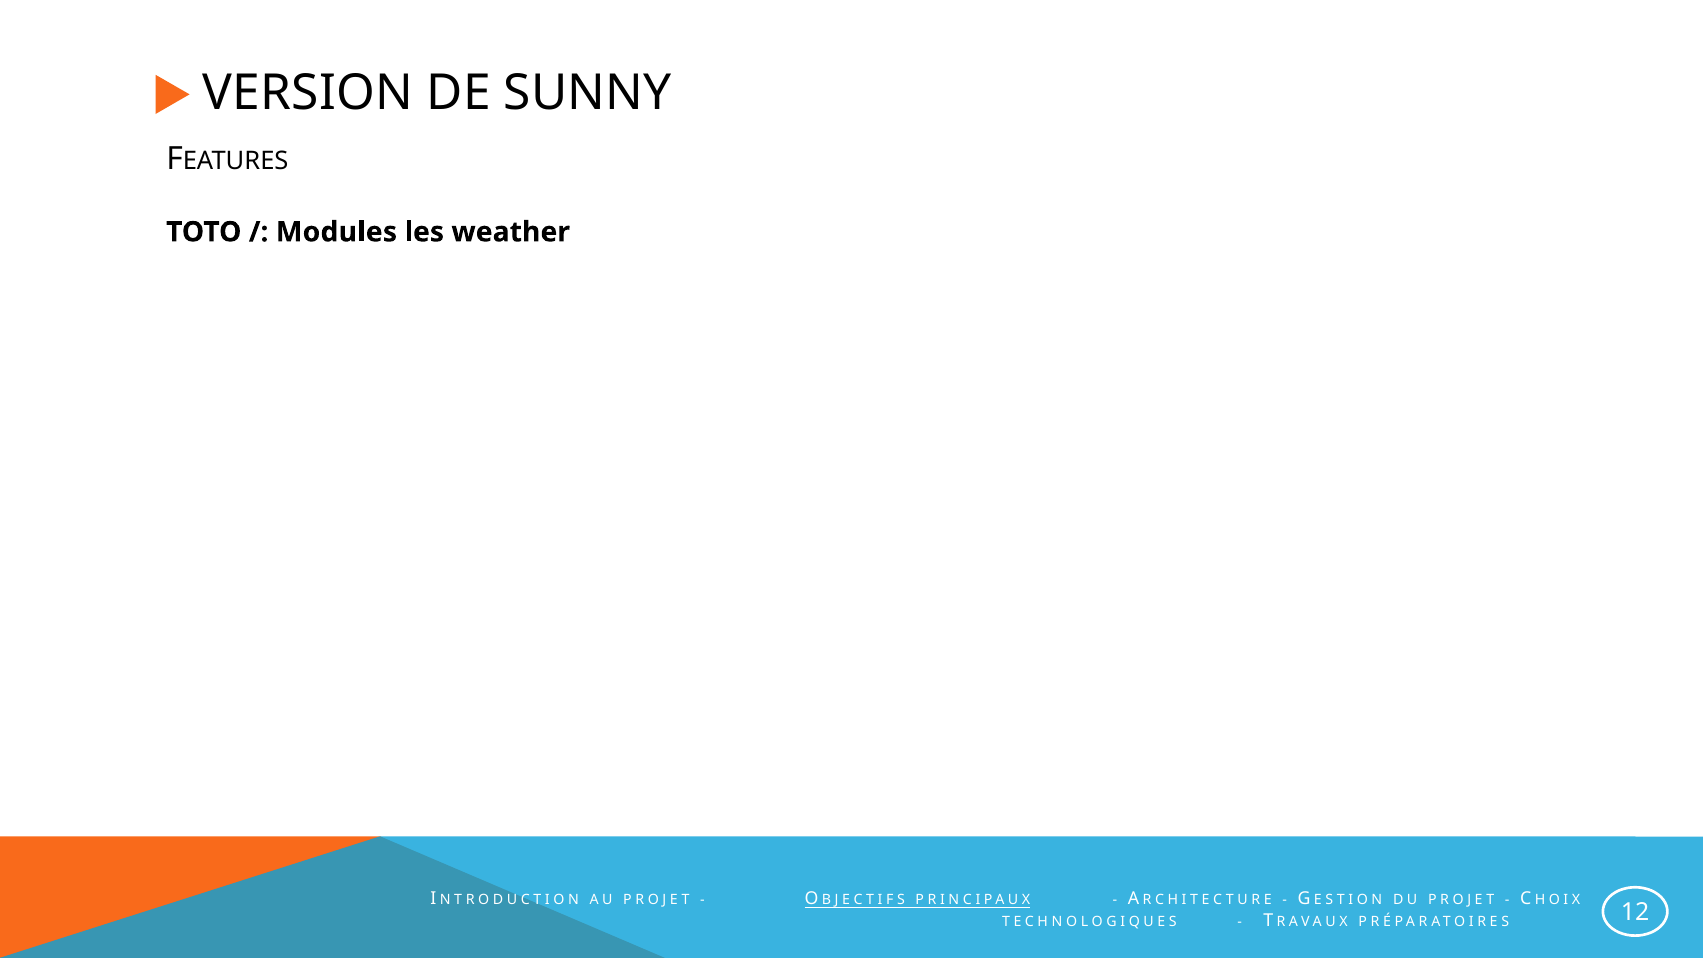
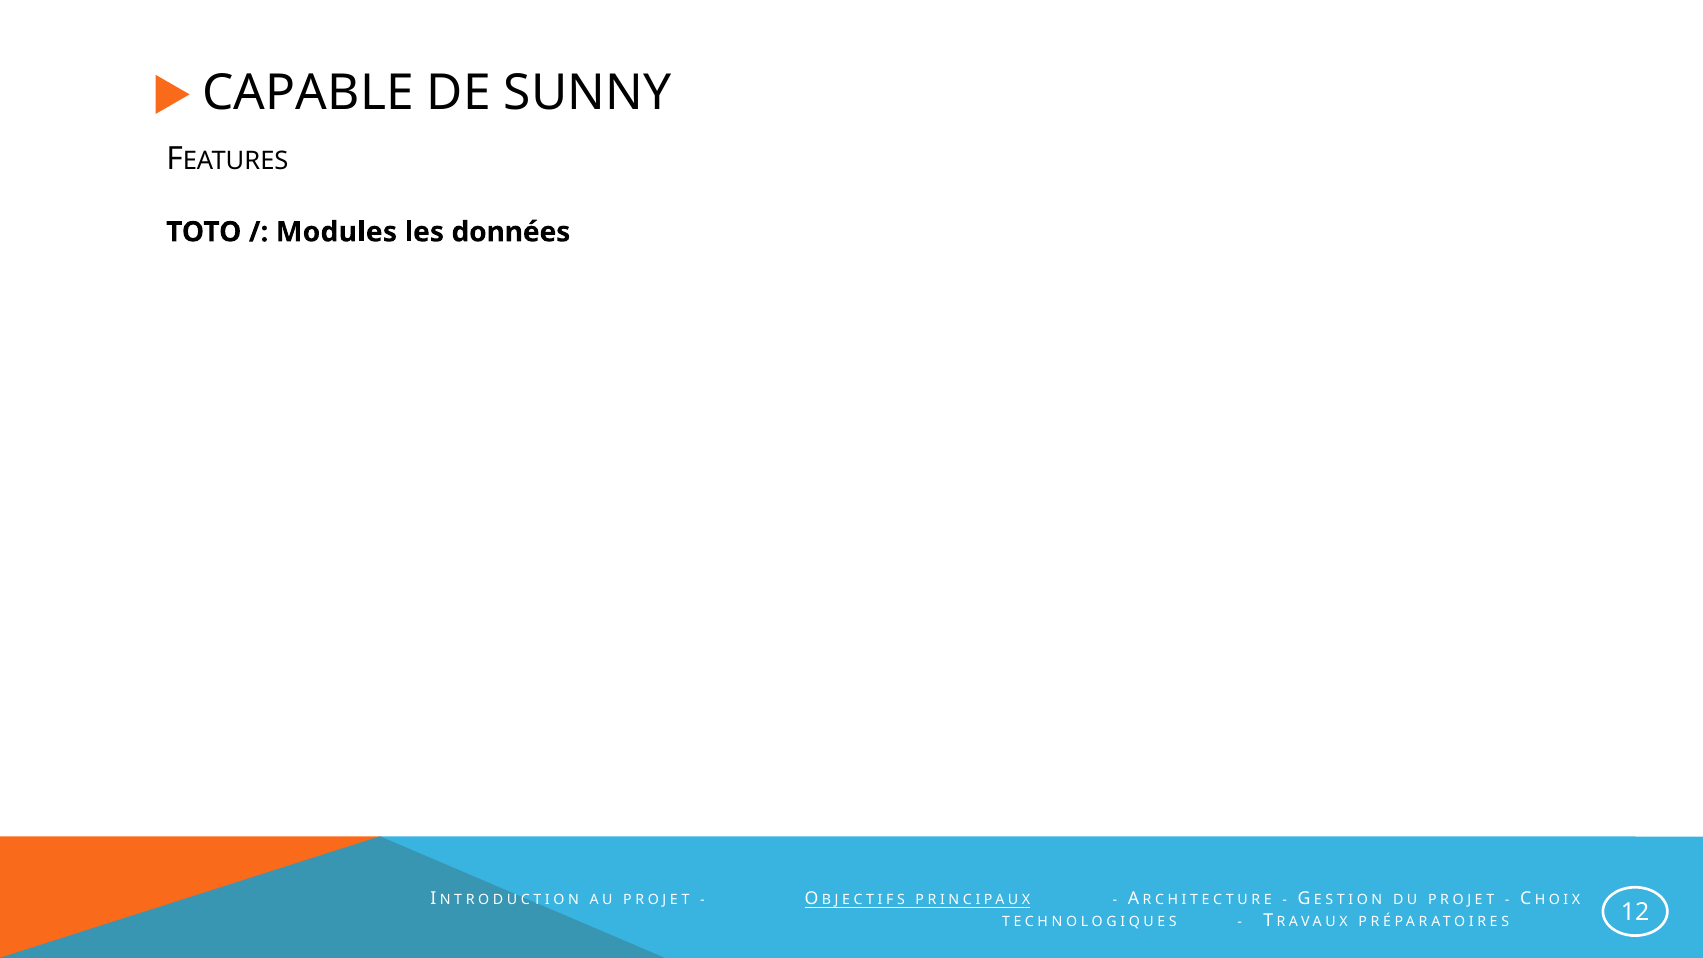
VERSION: VERSION -> CAPABLE (308, 93)
weather: weather -> données (511, 232)
